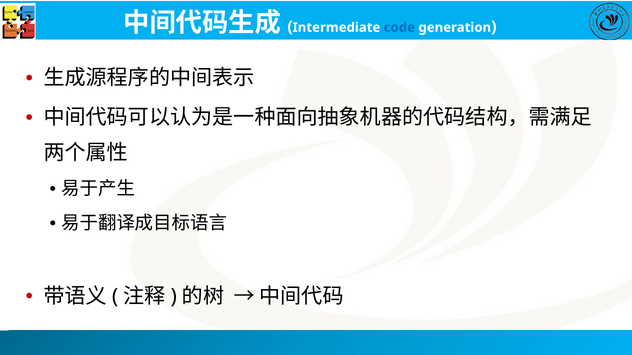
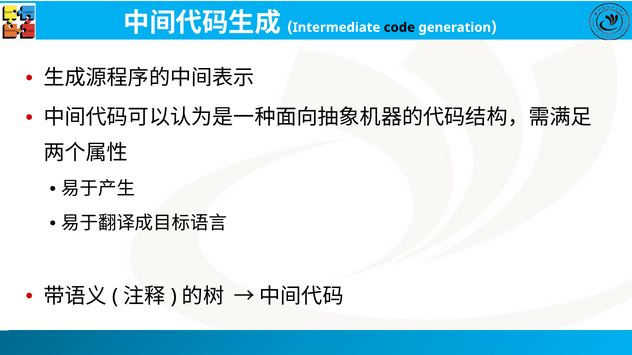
code colour: blue -> black (399, 27)
